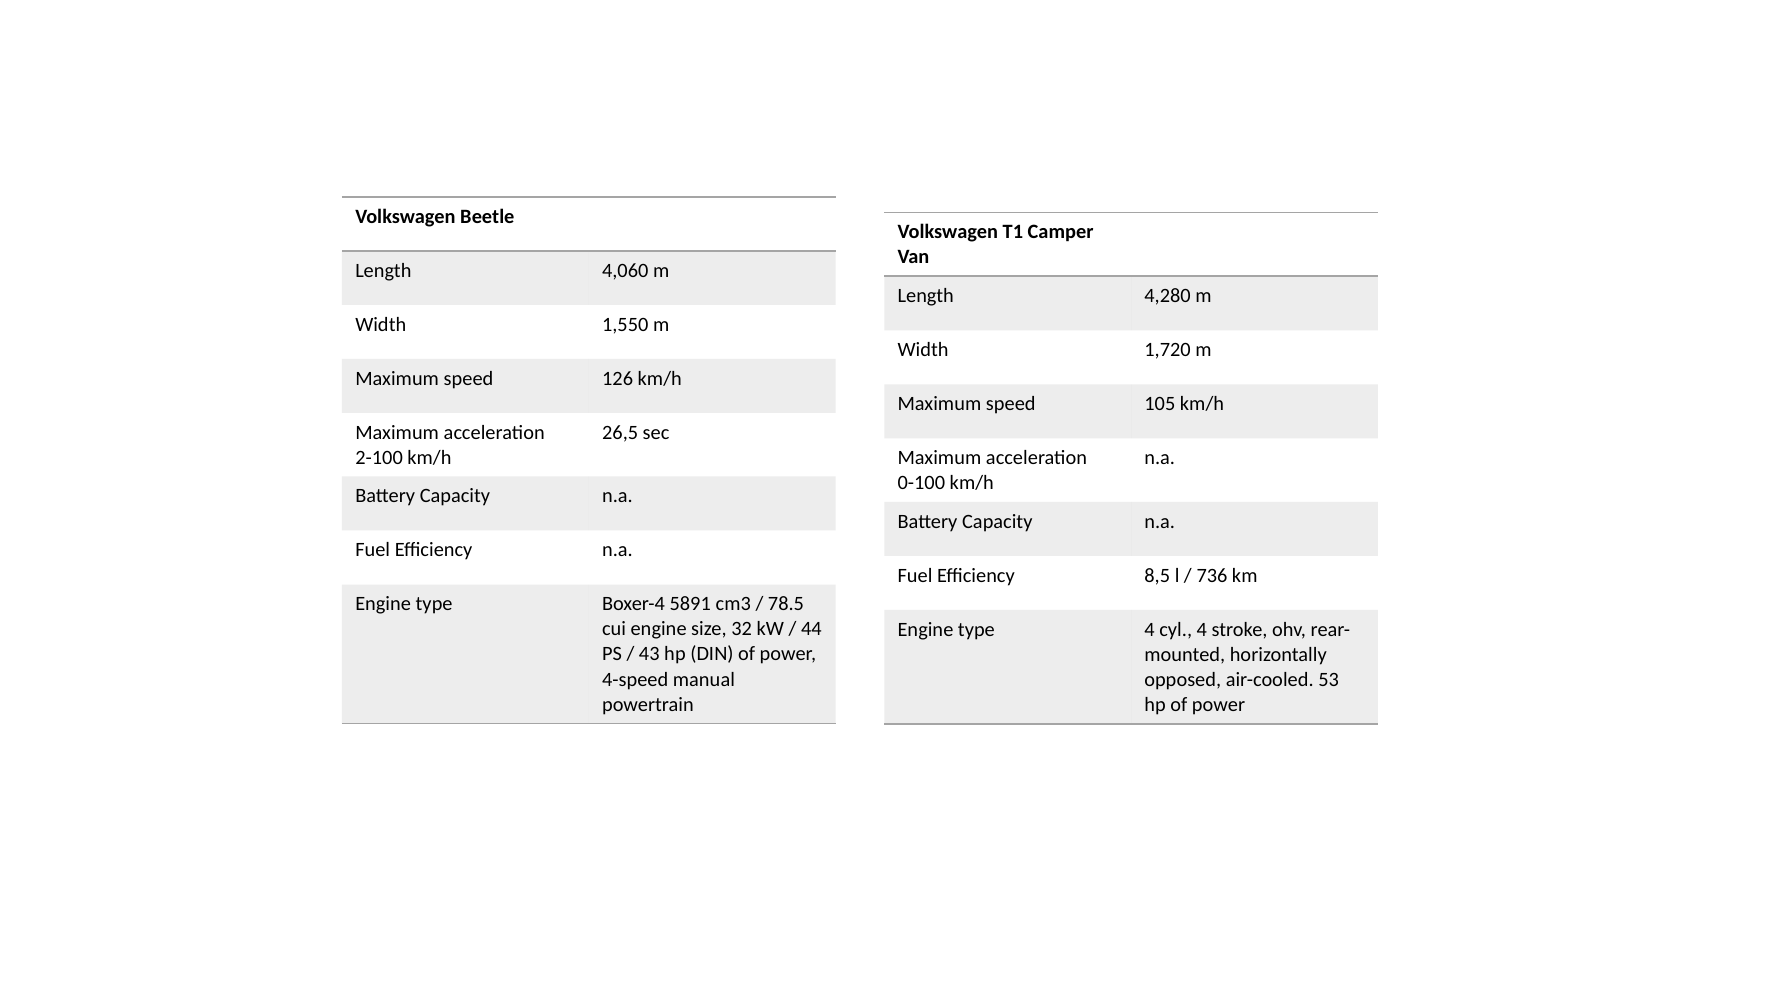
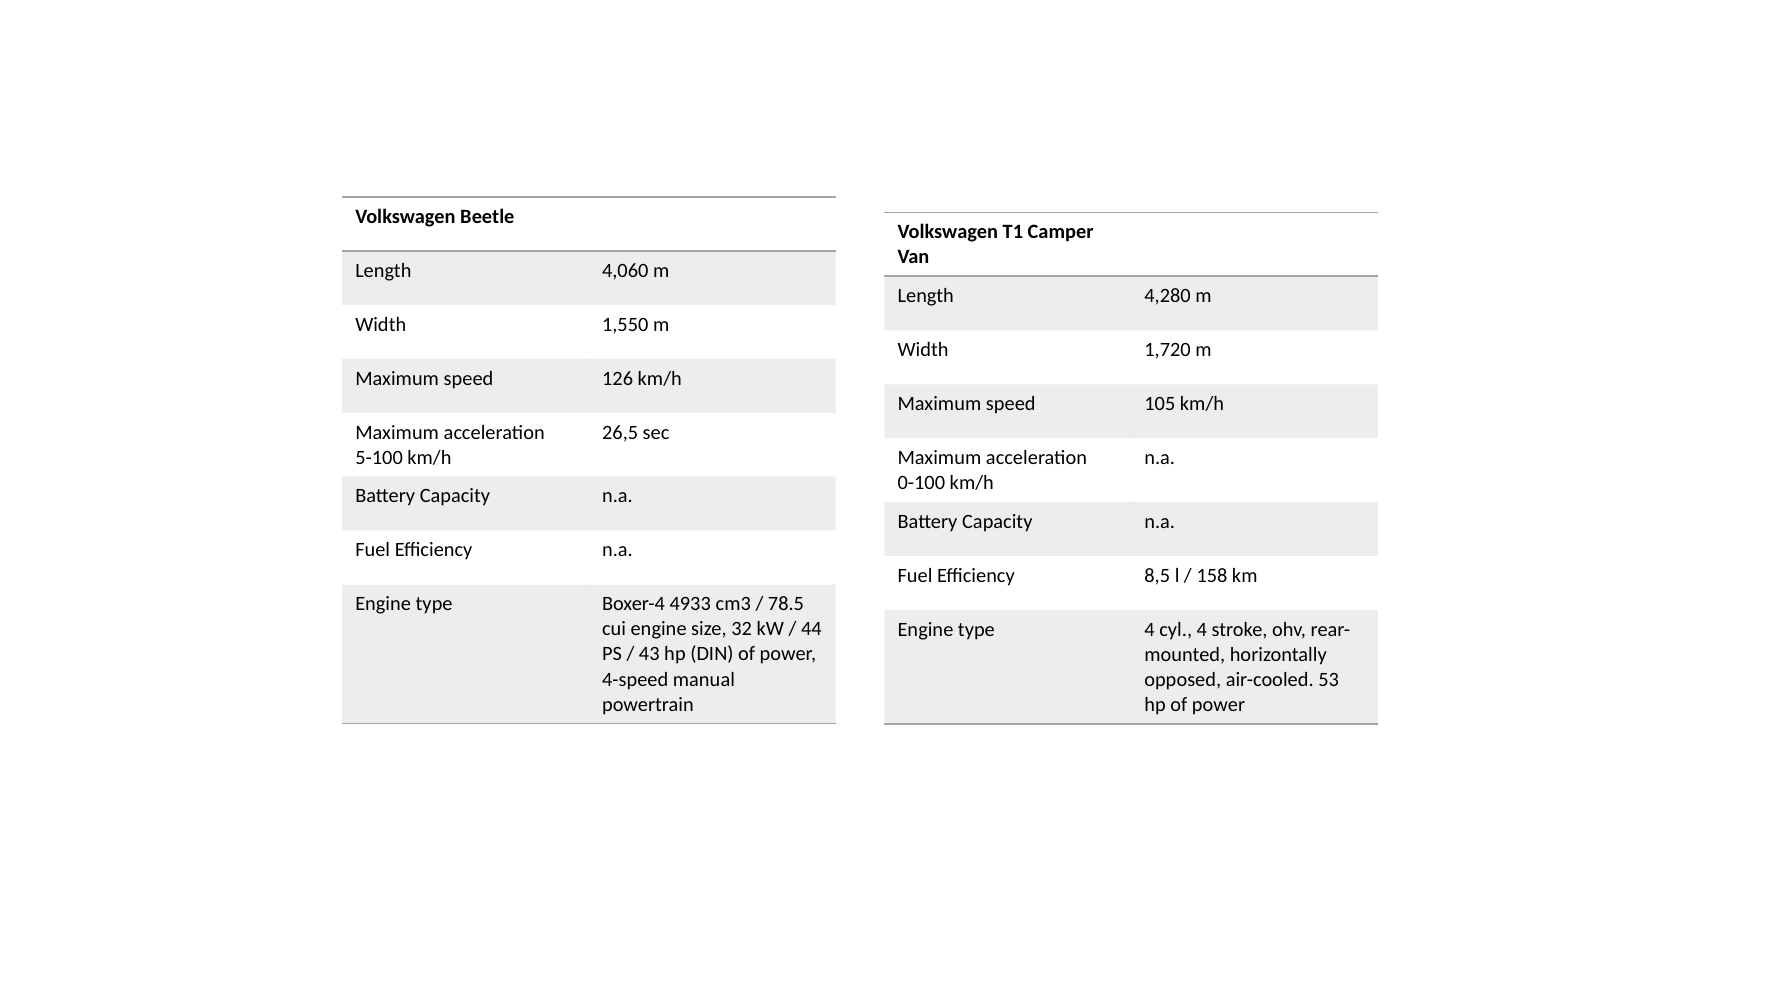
2-100: 2-100 -> 5-100 (379, 457)
736: 736 -> 158 (1212, 575)
5891: 5891 -> 4933 (690, 604)
